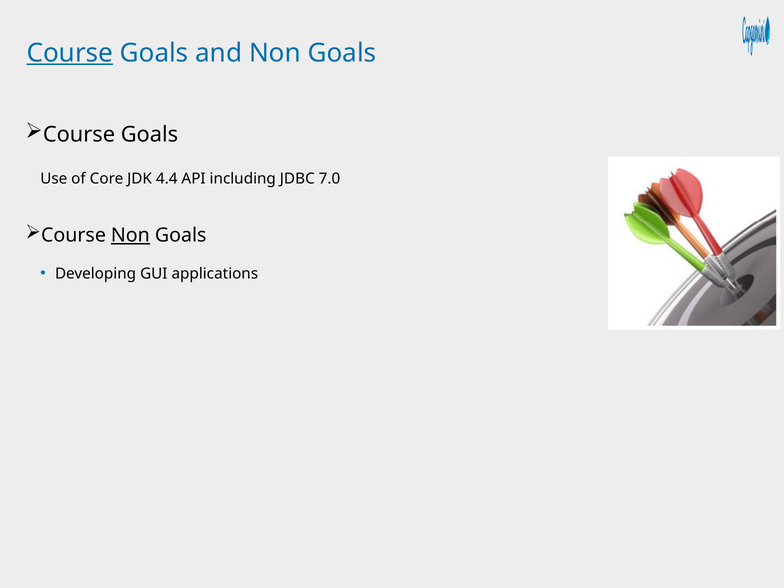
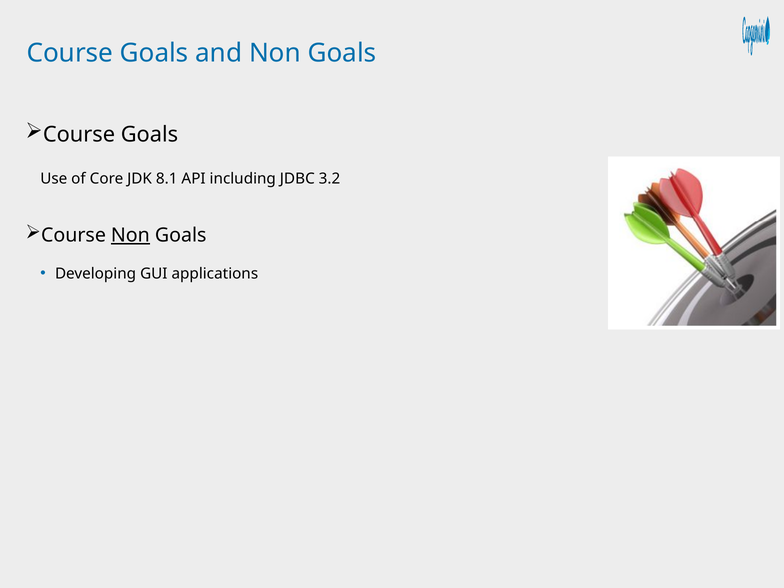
Course underline: present -> none (70, 53)
4.4: 4.4 -> 8.1 (167, 179)
7.0: 7.0 -> 3.2 (330, 179)
